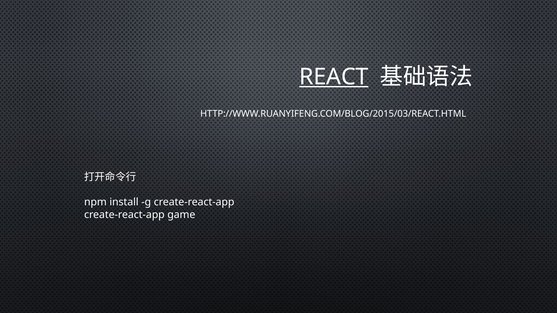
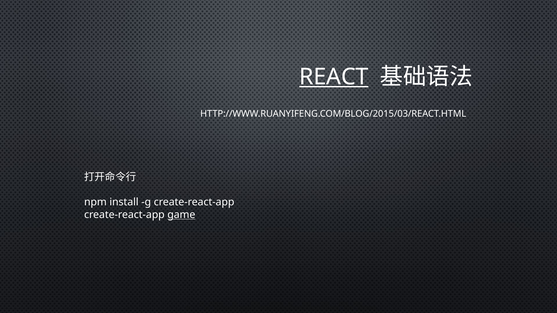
game underline: none -> present (181, 215)
